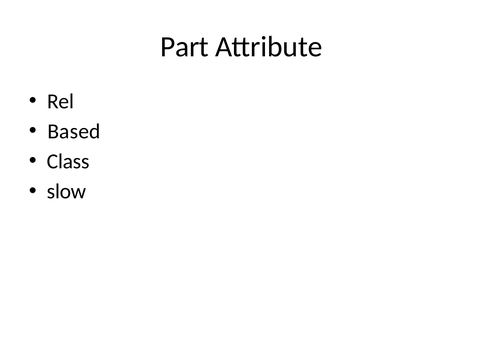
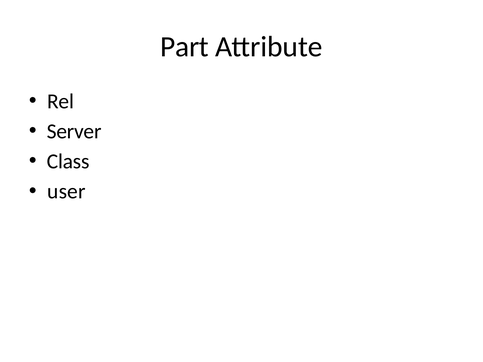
Based: Based -> Server (74, 131)
slow: slow -> user (66, 192)
